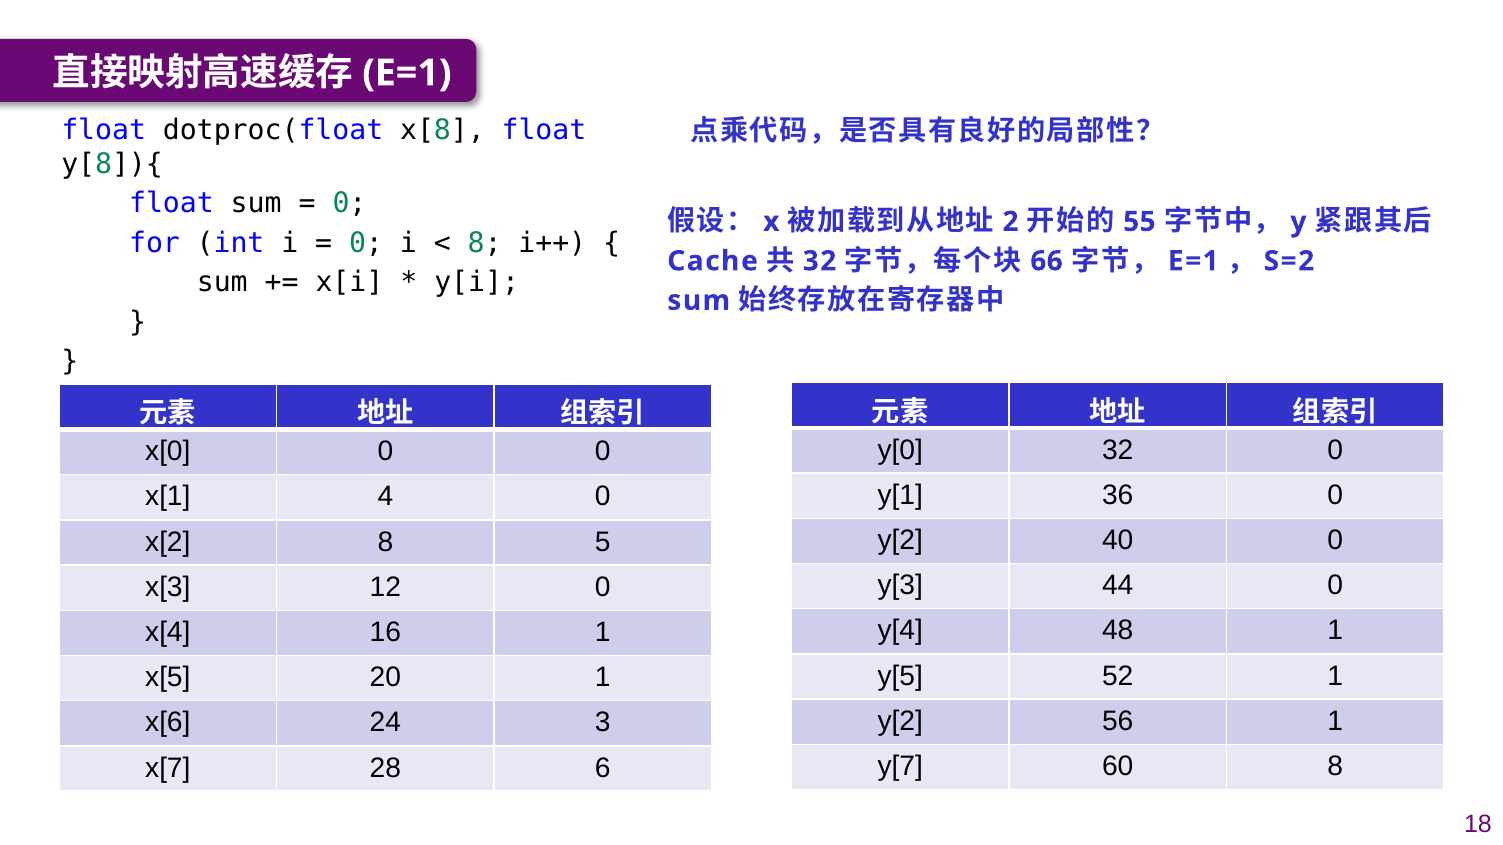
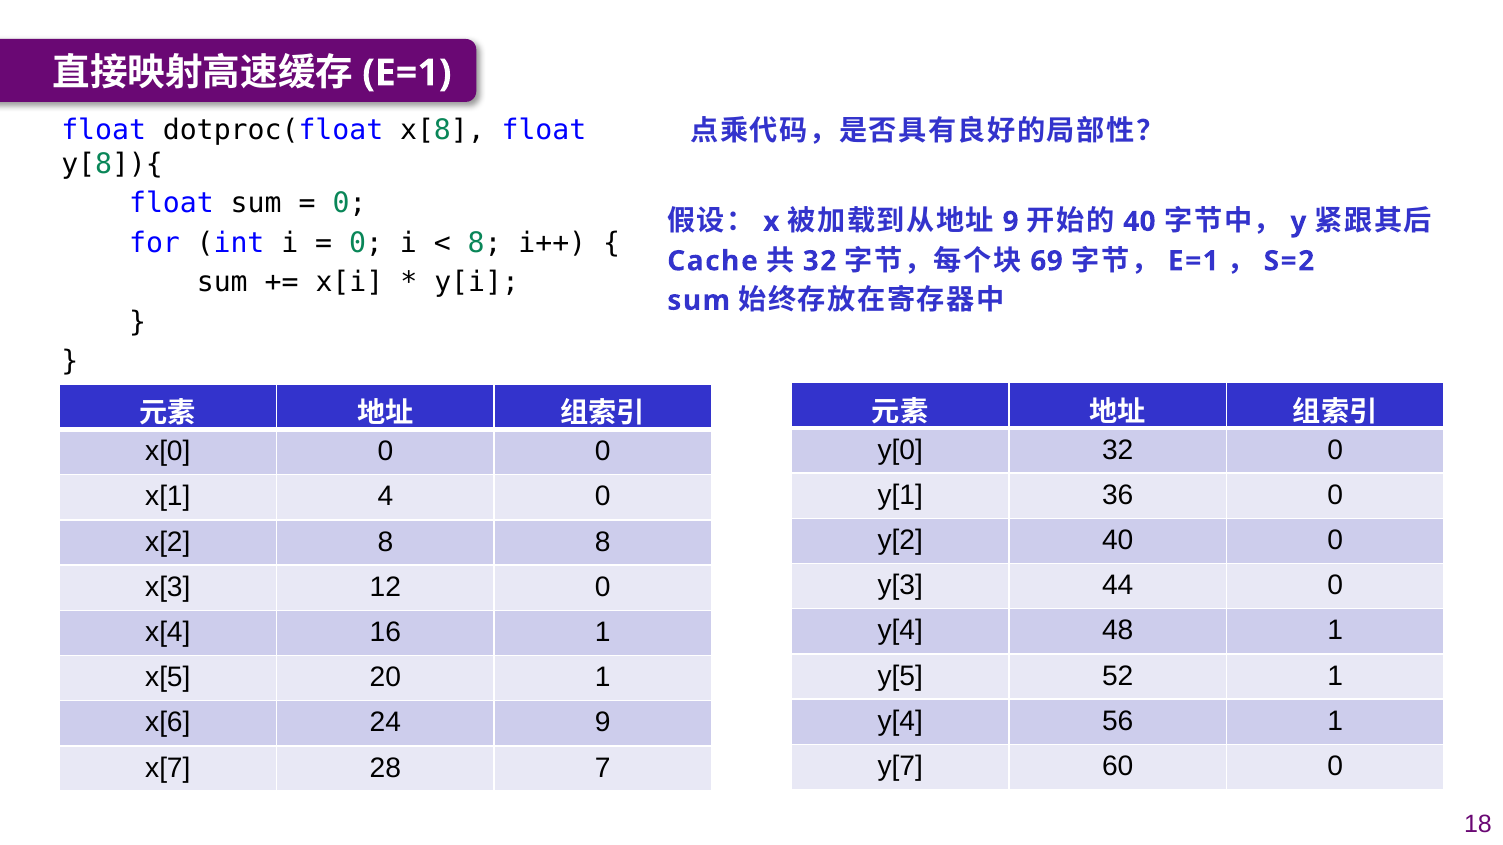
2: 2 -> 9 (1011, 222)
55: 55 -> 40 (1139, 222)
66: 66 -> 69 (1047, 261)
8 5: 5 -> 8 (603, 542)
y[2: y[2 -> y[4 (900, 721)
24 3: 3 -> 9 (603, 723)
60 8: 8 -> 0 (1335, 767)
6: 6 -> 7 (603, 768)
